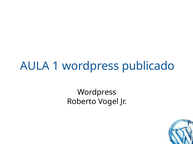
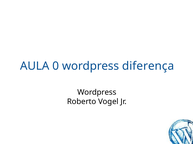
1: 1 -> 0 (56, 66)
publicado: publicado -> diferença (148, 66)
